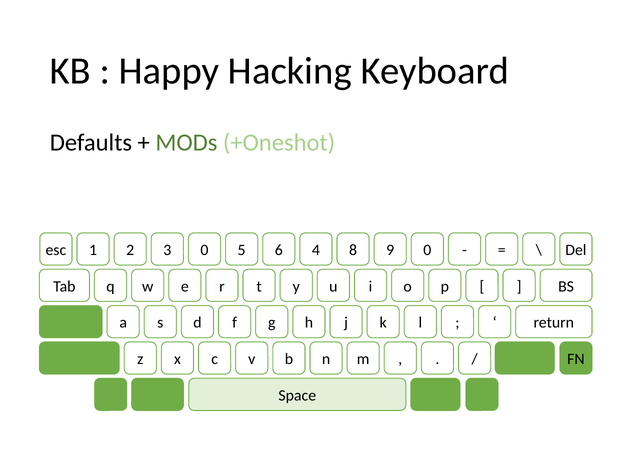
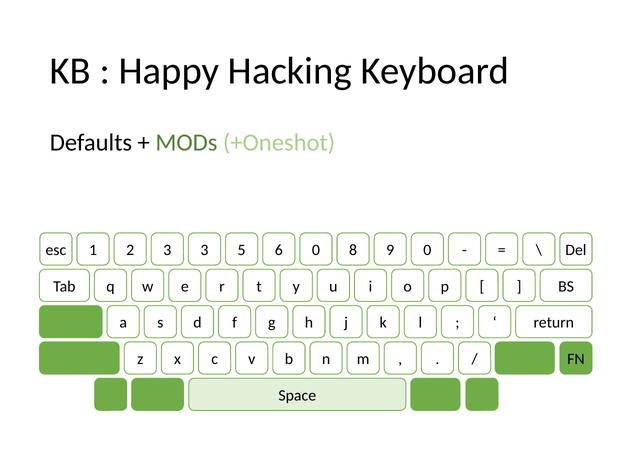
3 0: 0 -> 3 (204, 250)
6 4: 4 -> 0 (316, 250)
